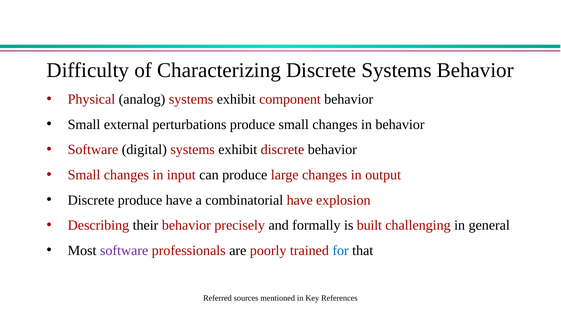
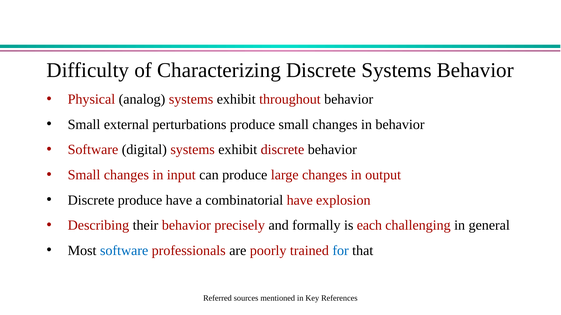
component: component -> throughout (290, 99)
built: built -> each (369, 226)
software colour: purple -> blue (124, 251)
